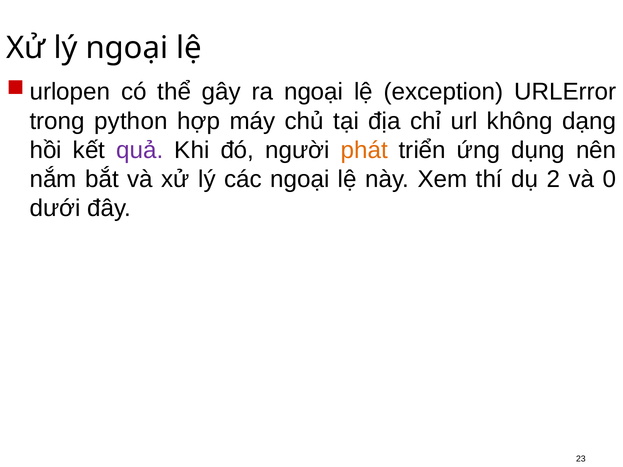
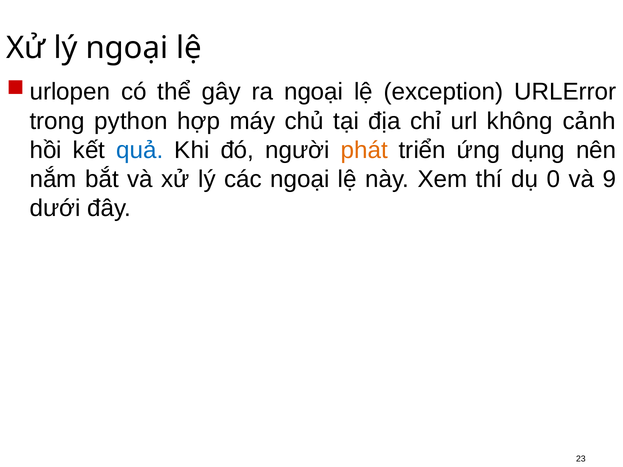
dạng: dạng -> cảnh (589, 121)
quả colour: purple -> blue (140, 150)
2: 2 -> 0 (553, 179)
0: 0 -> 9 (609, 179)
